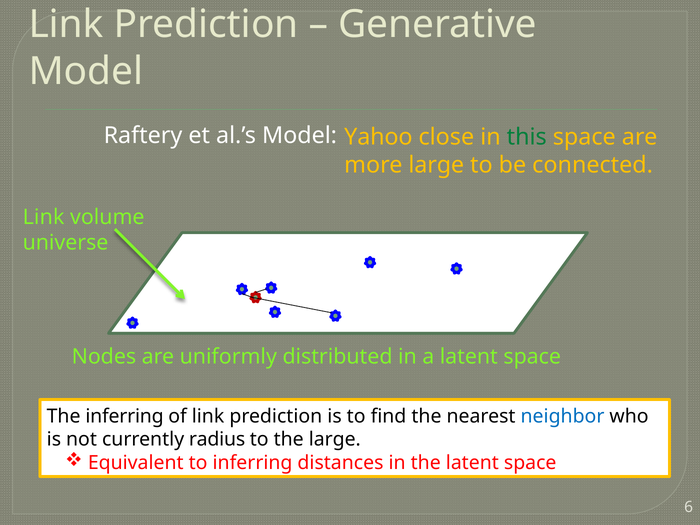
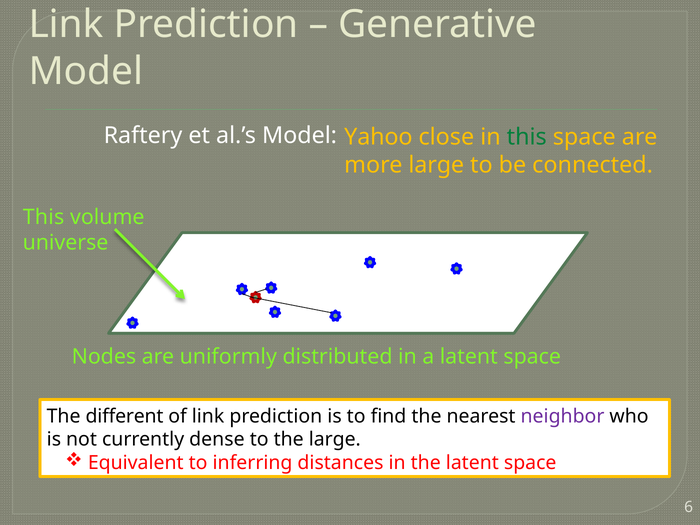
Link: Link -> This (44, 217)
The inferring: inferring -> different (125, 416)
neighbor colour: blue -> purple (563, 416)
radius: radius -> dense (217, 440)
